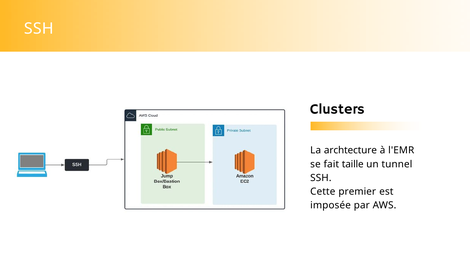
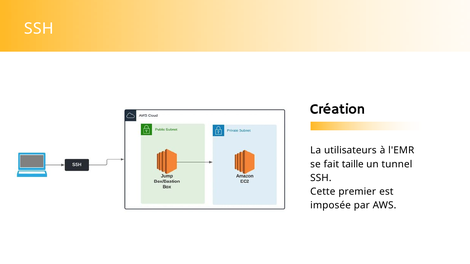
Clusters: Clusters -> Création (338, 109)
archtecture: archtecture -> utilisateurs (350, 151)
